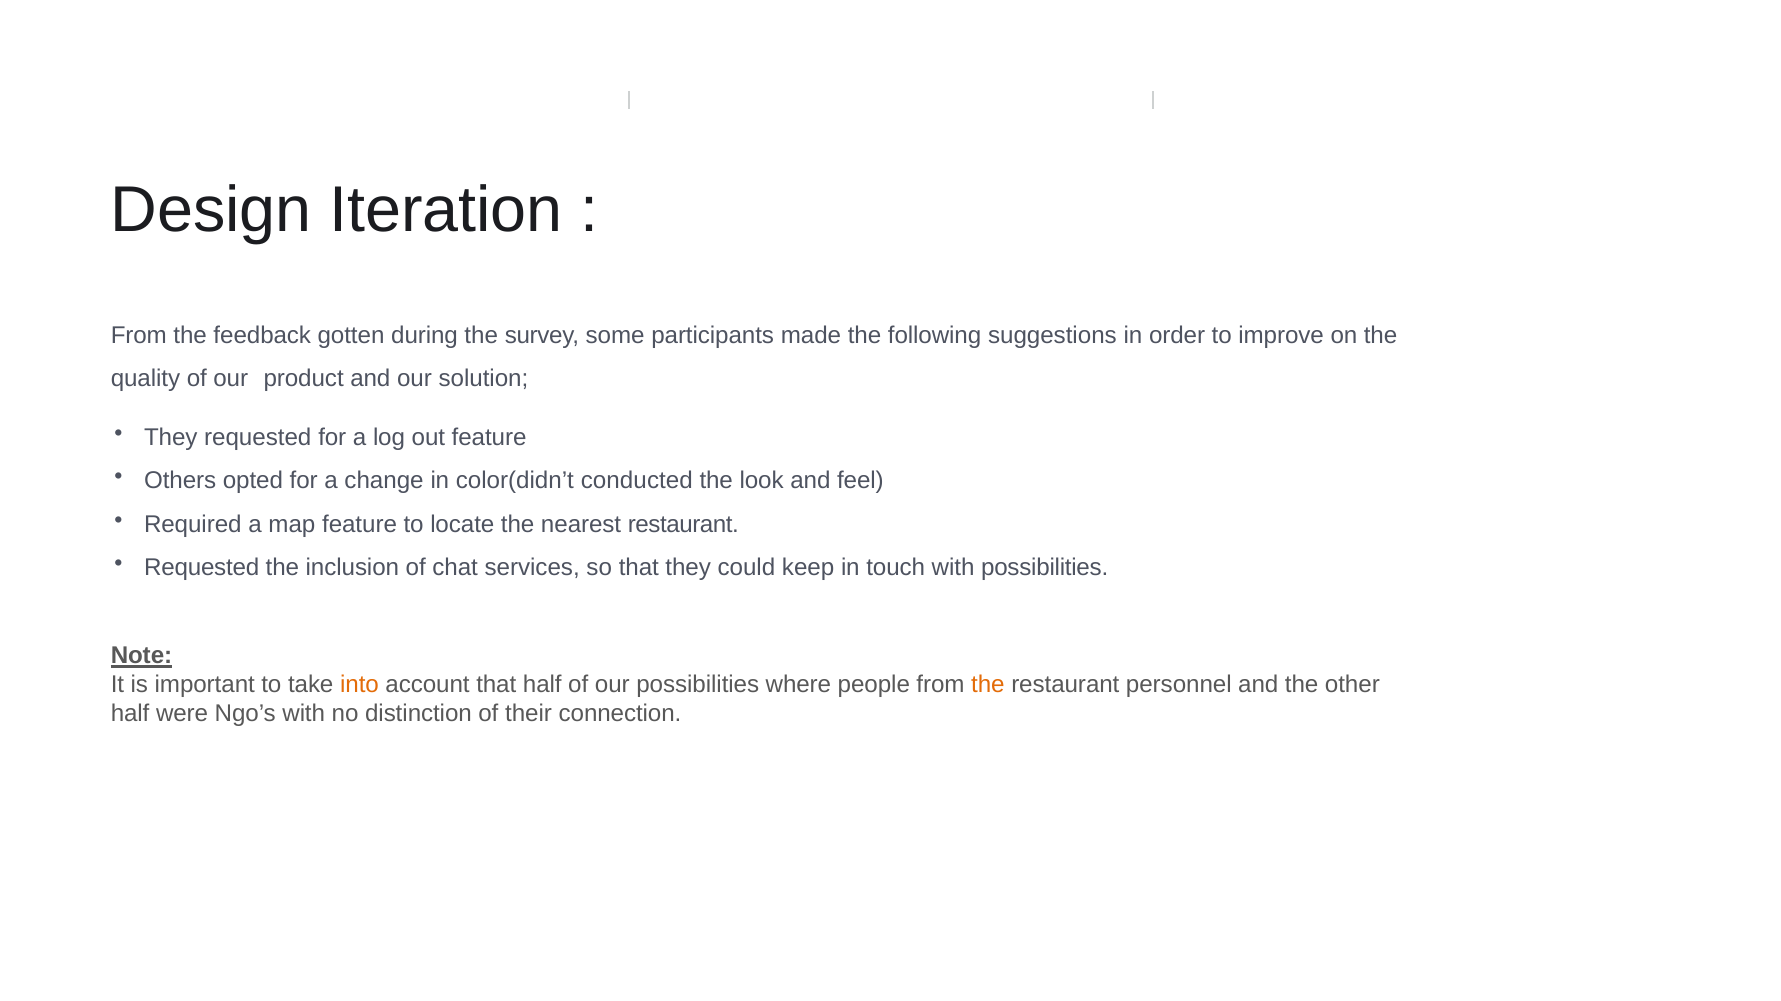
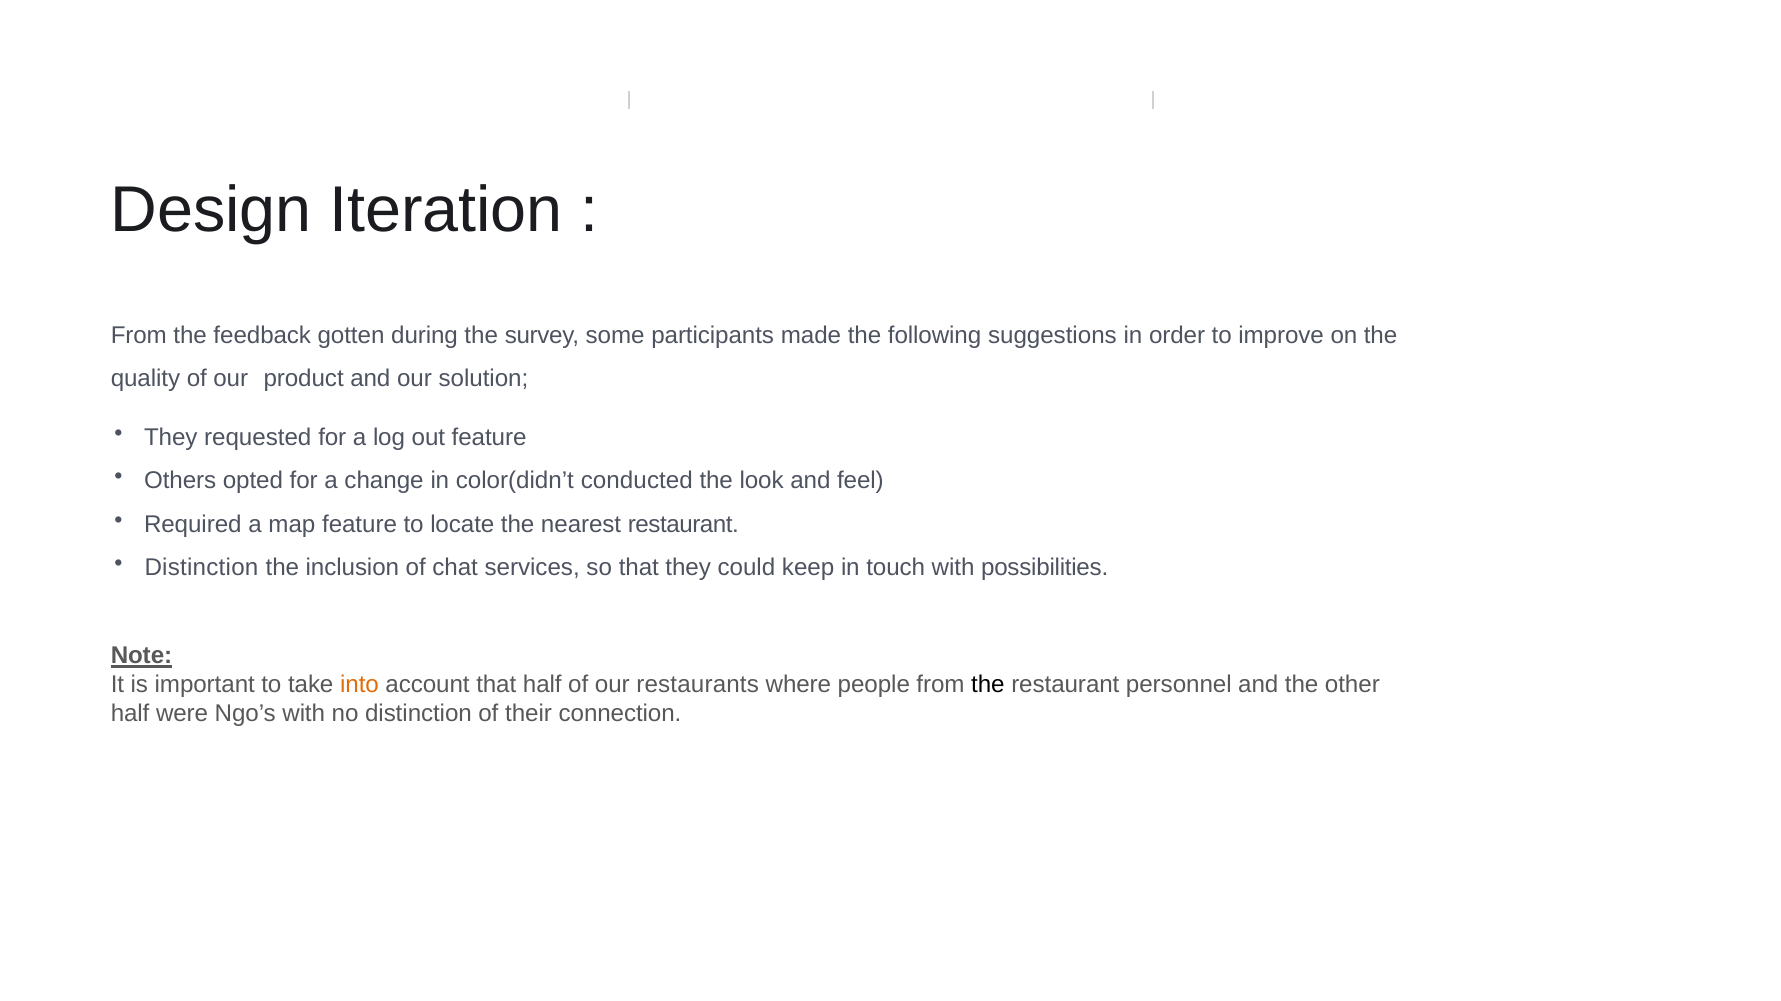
Requested: Requested -> Distinction (201, 568)
our possibilities: possibilities -> restaurants (698, 685)
the colour: orange -> black (988, 685)
